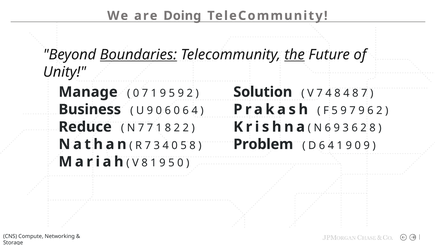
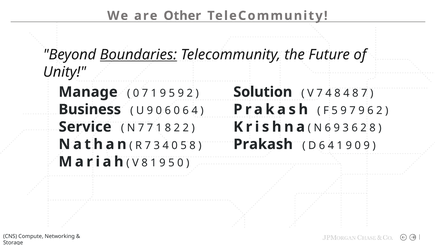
Doing: Doing -> Other (182, 16)
the underline: present -> none (295, 55)
Reduce: Reduce -> Service (85, 127)
Problem: Problem -> Prakash (263, 144)
